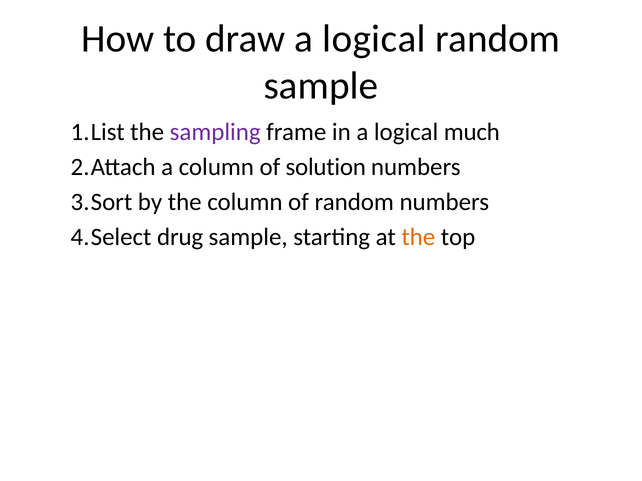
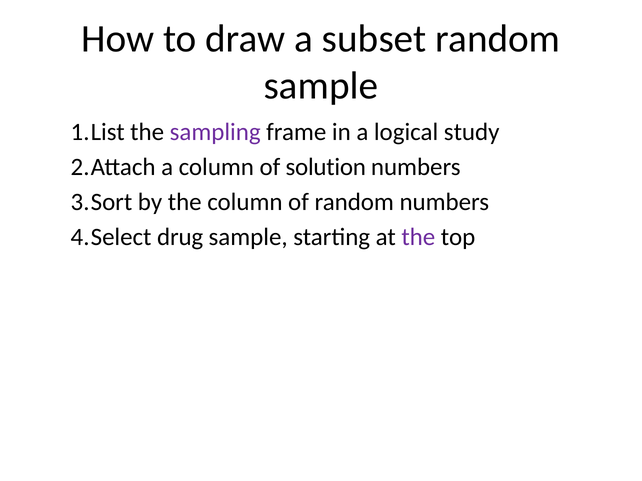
draw a logical: logical -> subset (374, 39)
much: much -> study (472, 132)
the colour: orange -> purple (418, 237)
